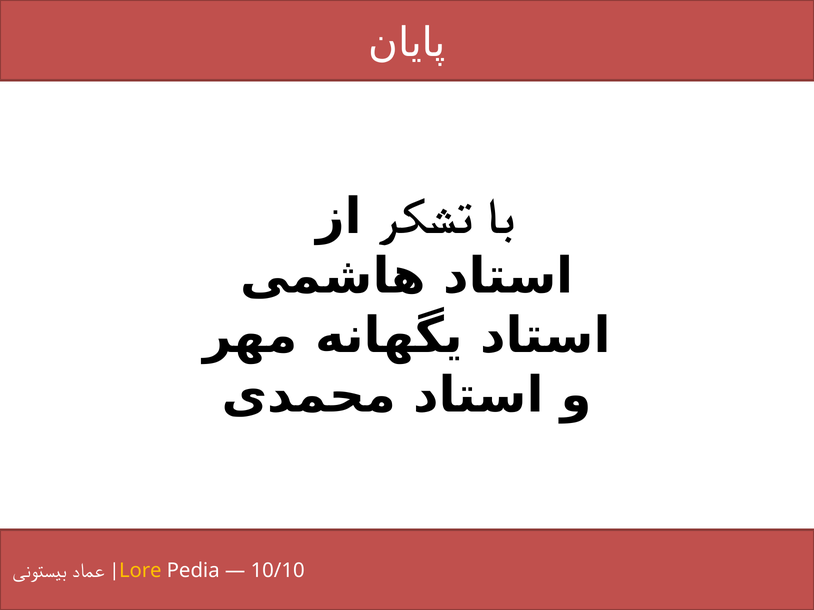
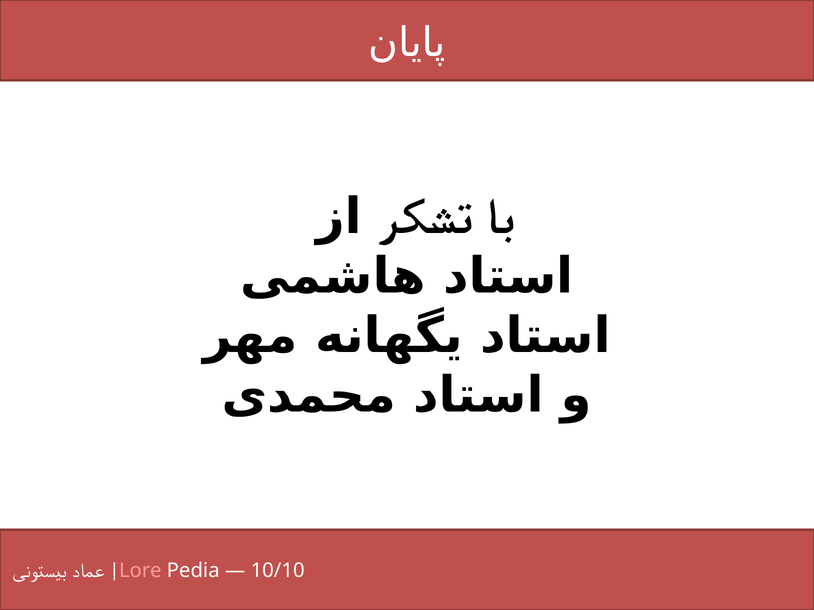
Lore colour: yellow -> pink (140, 571)
